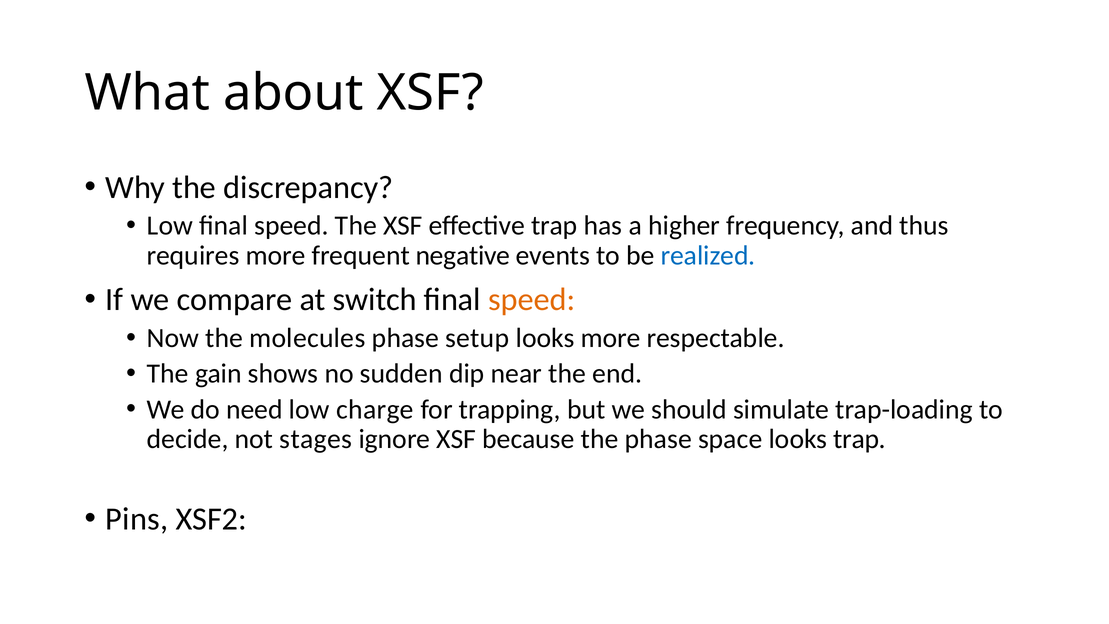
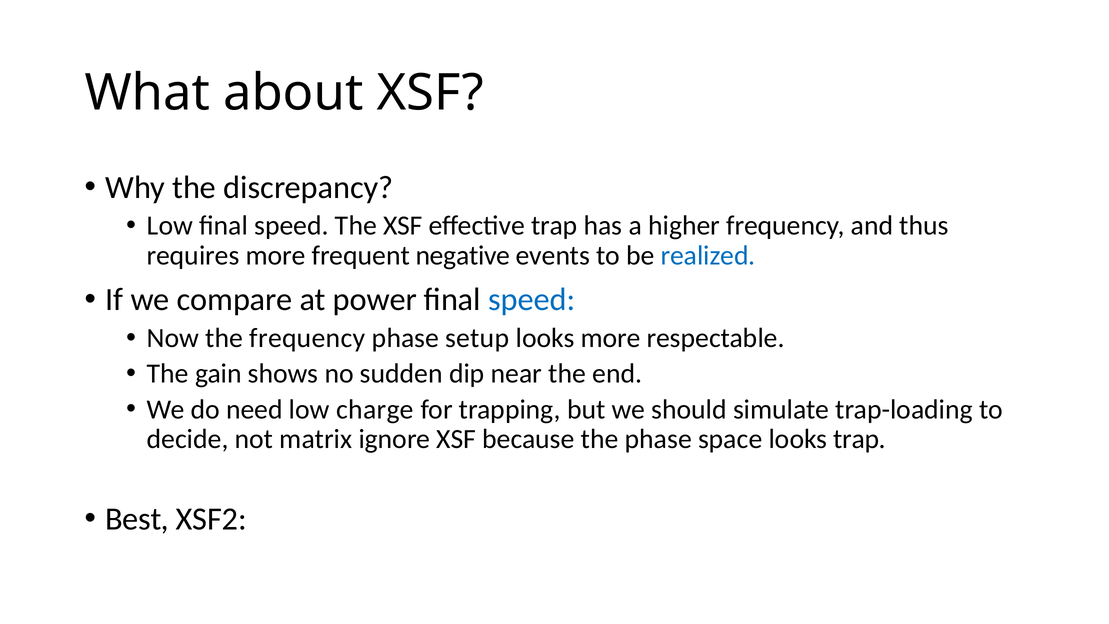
switch: switch -> power (375, 300)
speed colour: orange -> blue (532, 300)
the molecules: molecules -> frequency (307, 338)
stages: stages -> matrix (316, 439)
Pins: Pins -> Best (137, 519)
